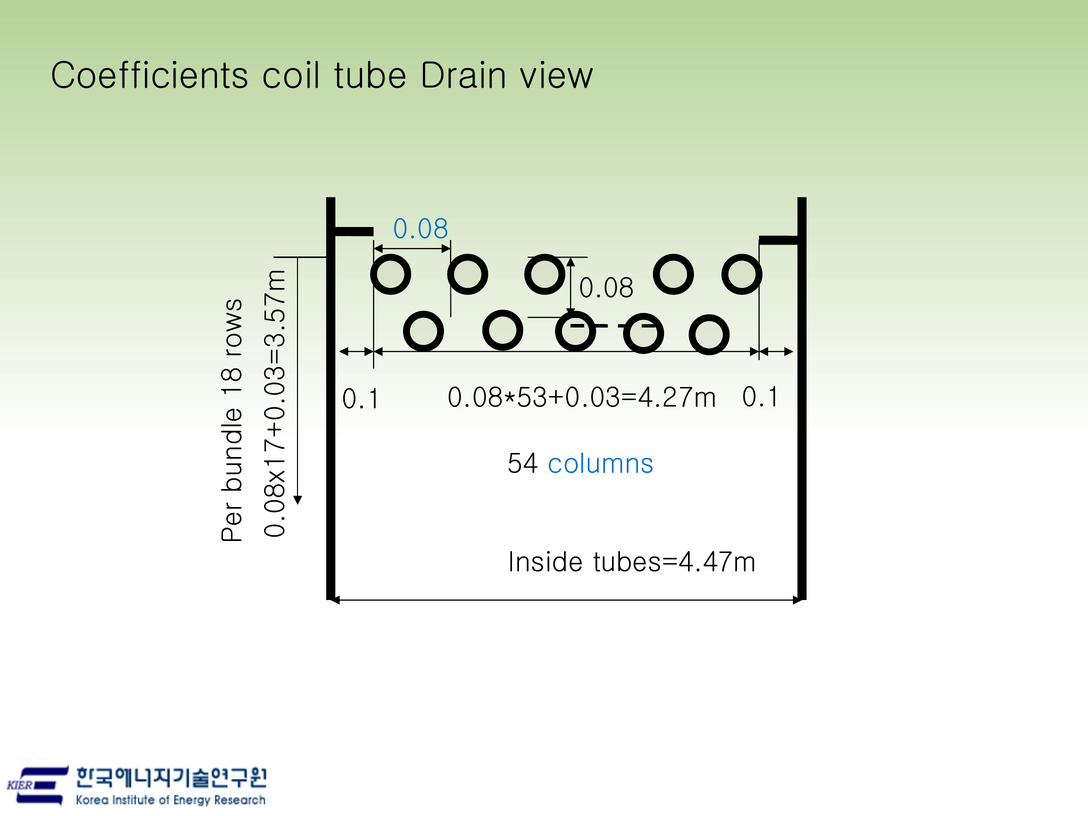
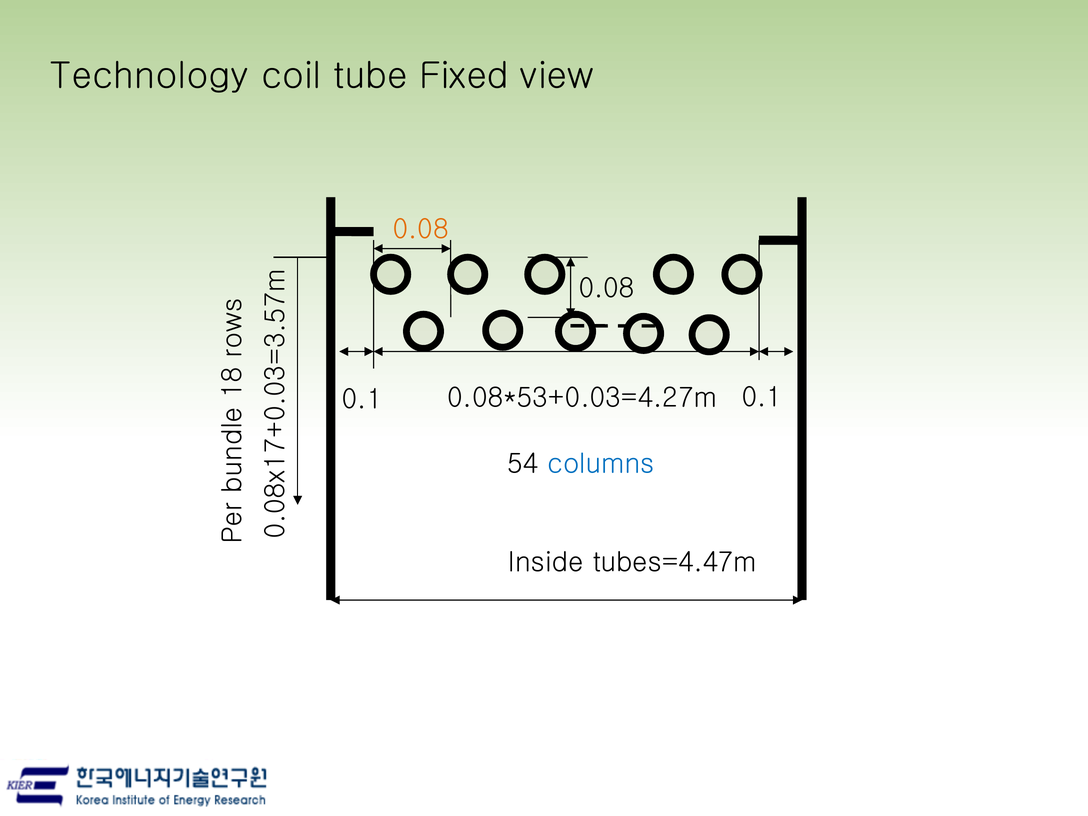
Coefficients: Coefficients -> Technology (150, 76)
Drain: Drain -> Fixed (464, 76)
0.08 colour: blue -> orange (421, 229)
